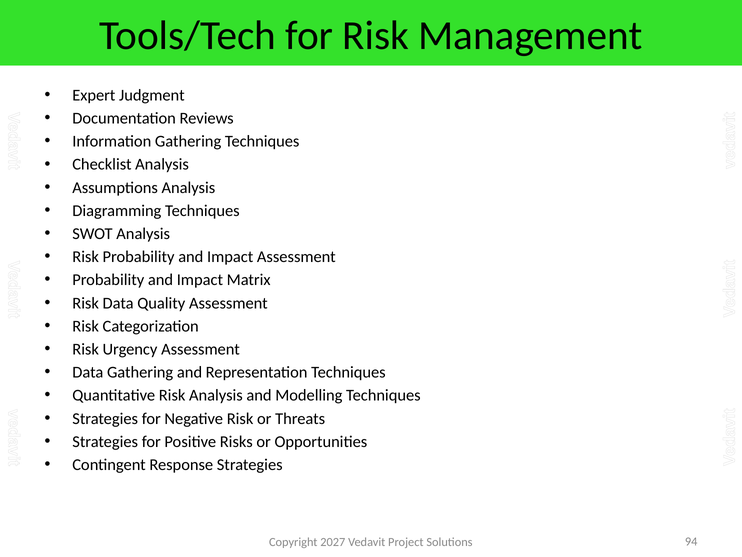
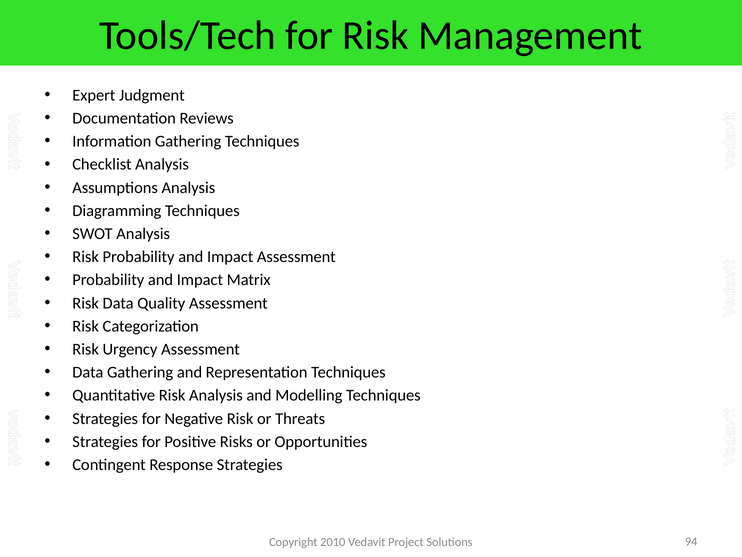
2027: 2027 -> 2010 (333, 541)
